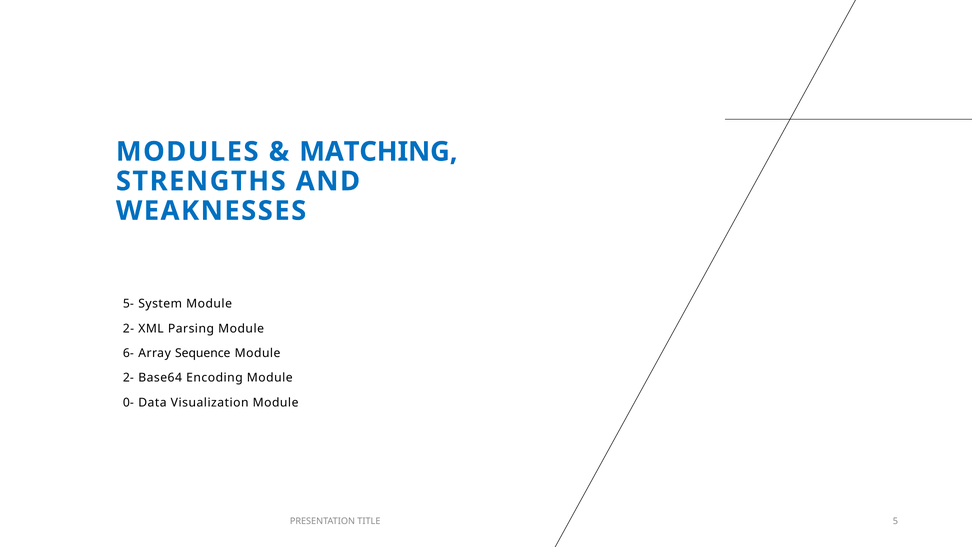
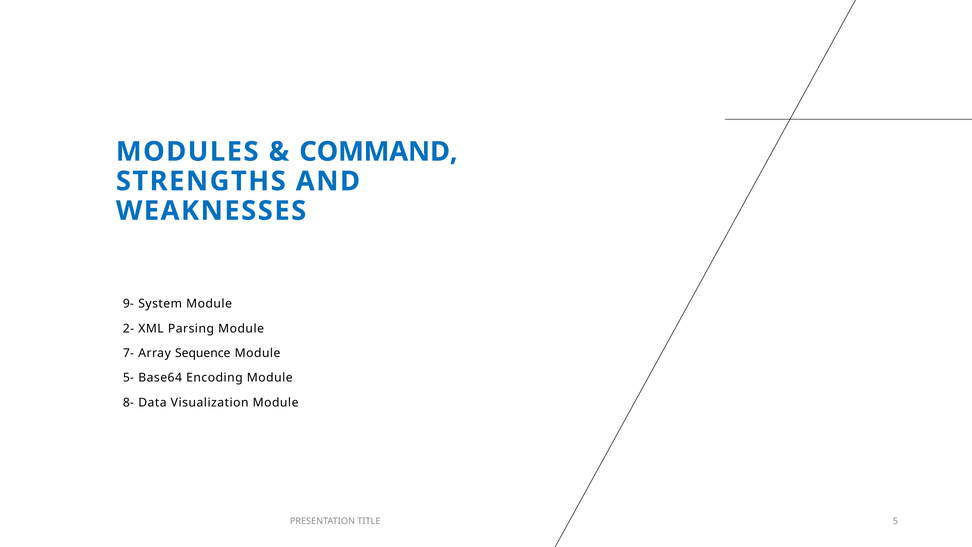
MATCHING: MATCHING -> COMMAND (378, 152)
5-: 5- -> 9- (128, 304)
6-: 6- -> 7- (128, 353)
2-: 2- -> 5- (128, 378)
0-: 0- -> 8- (128, 402)
